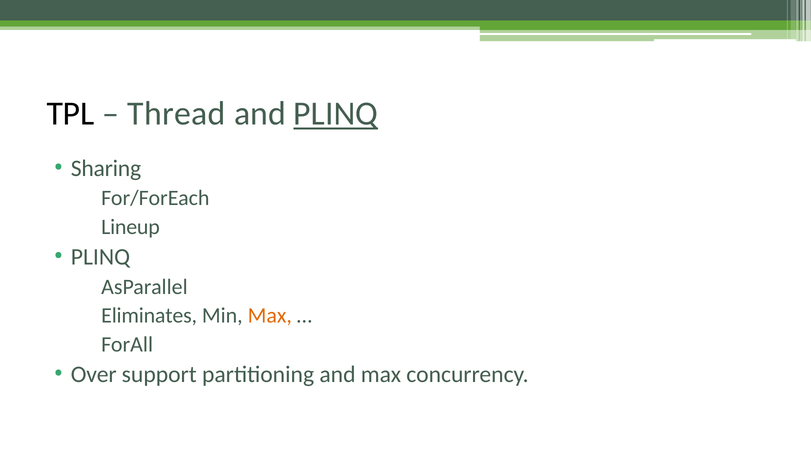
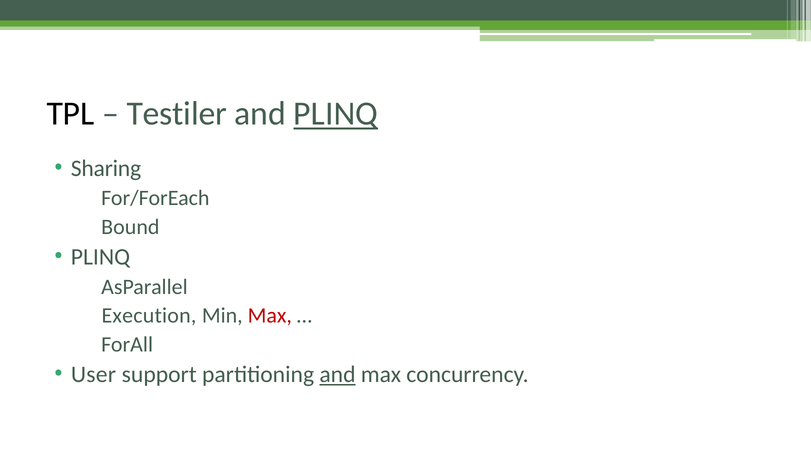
Thread: Thread -> Testiler (177, 114)
Lineup: Lineup -> Bound (130, 227)
Eliminates: Eliminates -> Execution (149, 316)
Max colour: orange -> red (270, 316)
Over: Over -> User (94, 375)
and underline: none -> present (337, 375)
